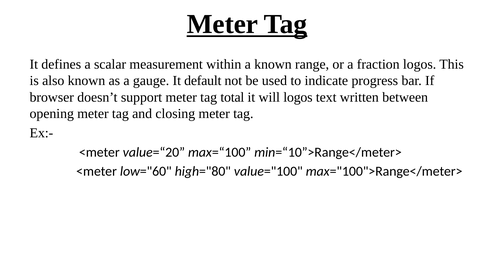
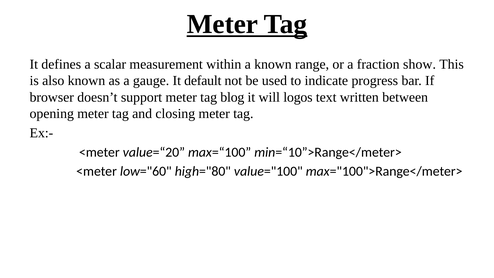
fraction logos: logos -> show (420, 64)
total: total -> blog (232, 97)
